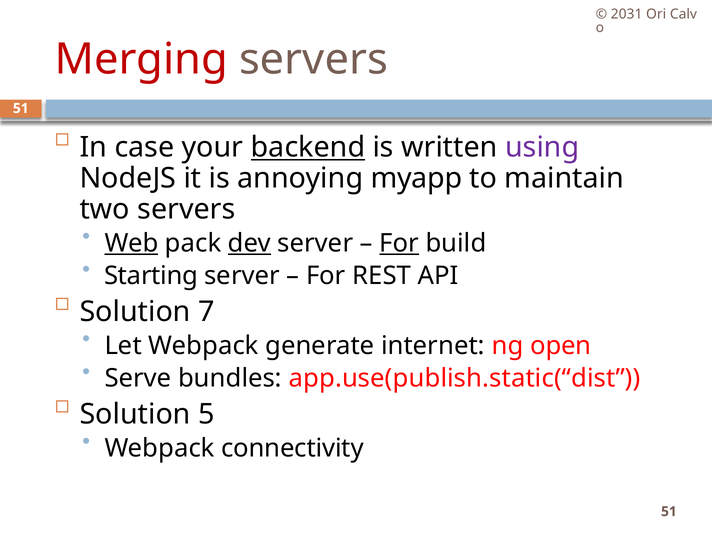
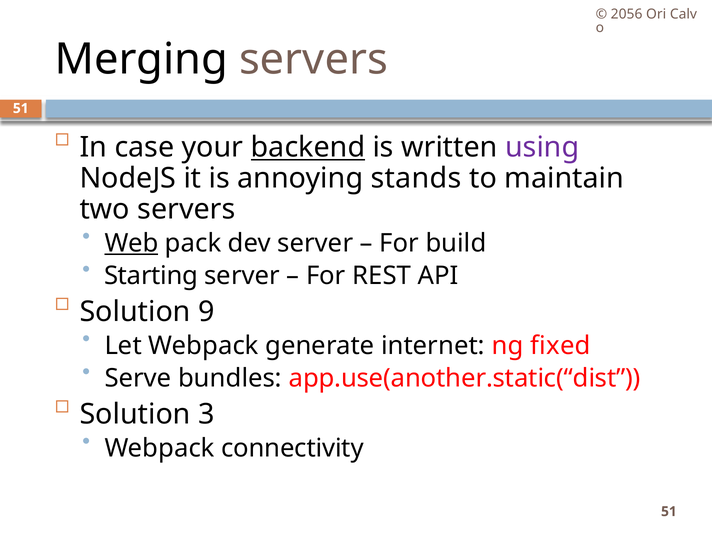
2031: 2031 -> 2056 (627, 14)
Merging colour: red -> black (141, 59)
myapp: myapp -> stands (416, 178)
dev underline: present -> none (249, 243)
For underline: present -> none (399, 243)
7: 7 -> 9 (206, 312)
open: open -> fixed (560, 346)
app.use(publish.static(“dist: app.use(publish.static(“dist -> app.use(another.static(“dist (465, 378)
5: 5 -> 3 (206, 414)
